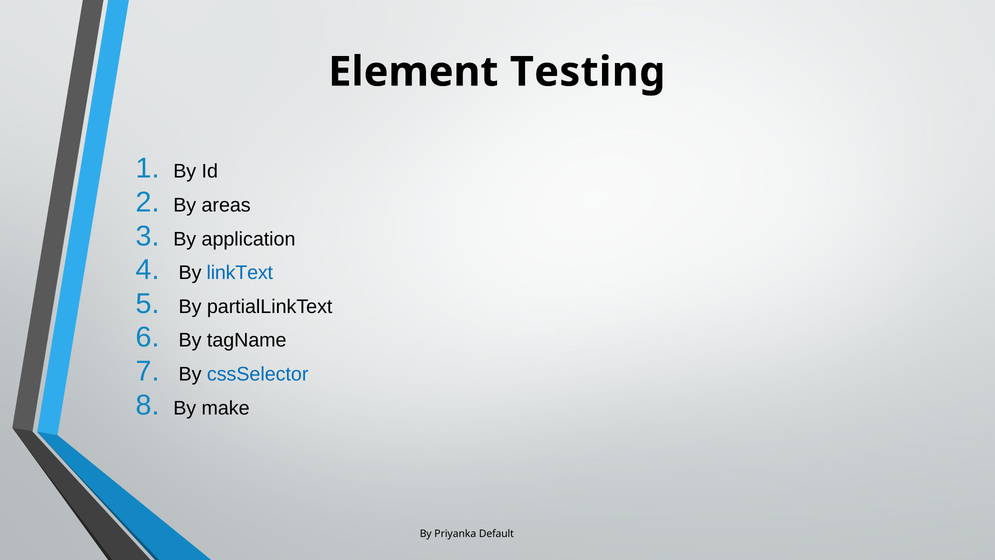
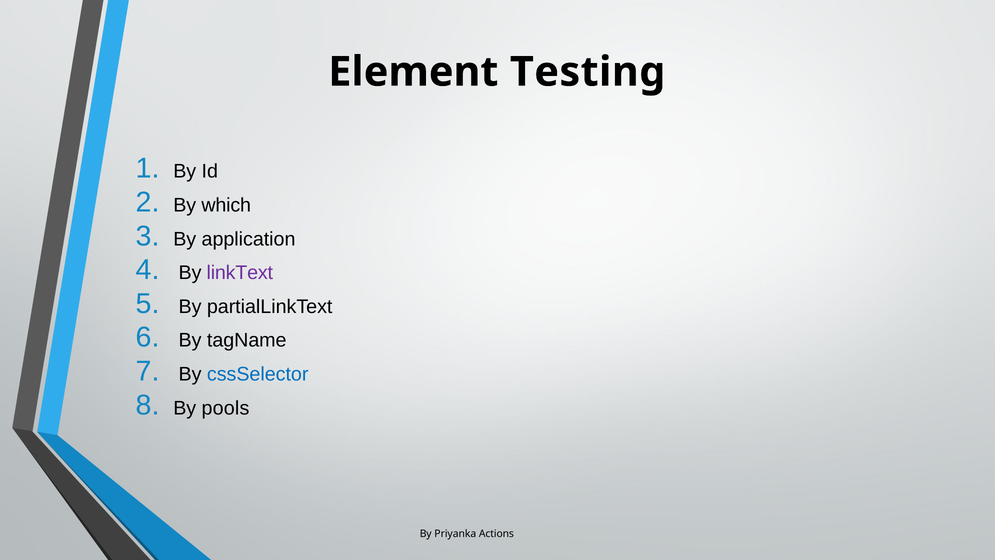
areas: areas -> which (226, 205)
linkText colour: blue -> purple (240, 273)
make: make -> pools (225, 408)
Default: Default -> Actions (496, 533)
